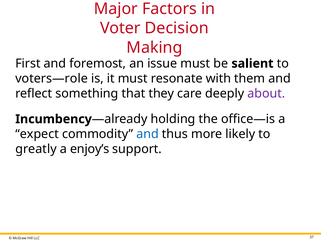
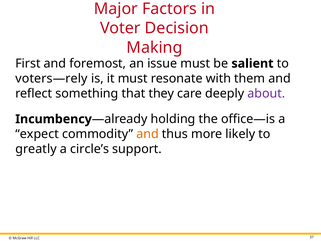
voters—role: voters—role -> voters—rely (52, 78)
and colour: blue -> orange (148, 134)
enjoy’s: enjoy’s -> circle’s (90, 149)
